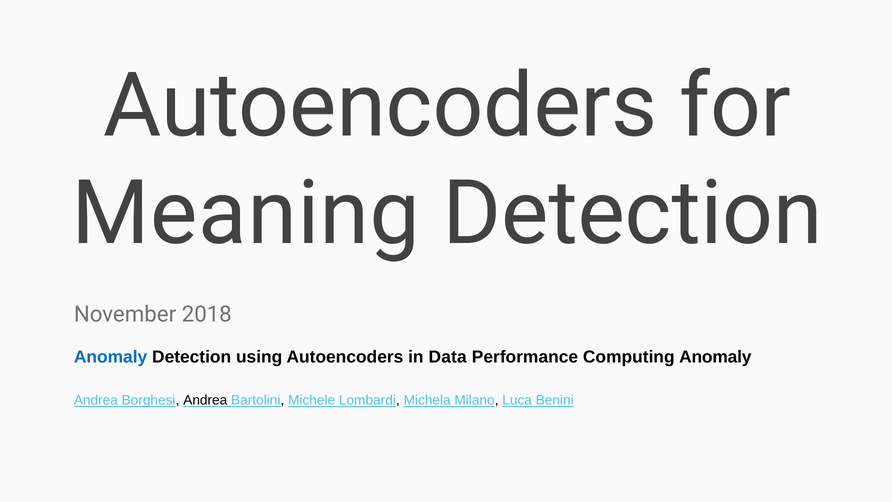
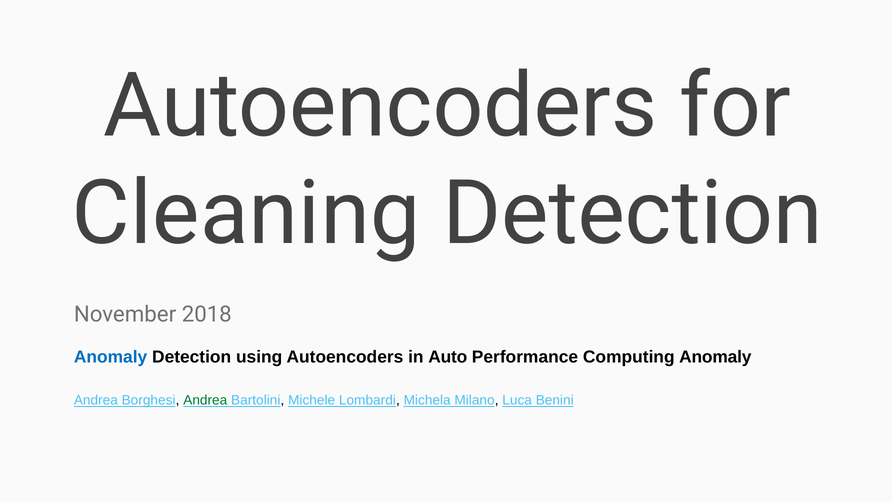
Meaning: Meaning -> Cleaning (246, 213)
Data: Data -> Auto (448, 357)
Andrea colour: black -> green (205, 400)
